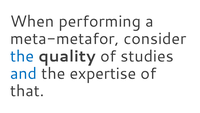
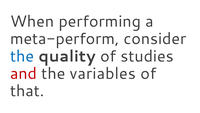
meta-metafor: meta-metafor -> meta-perform (65, 39)
and colour: blue -> red (23, 73)
expertise: expertise -> variables (103, 73)
